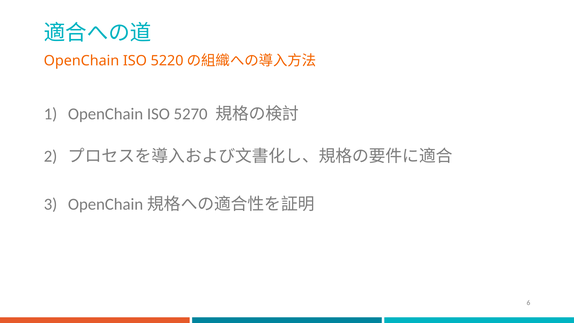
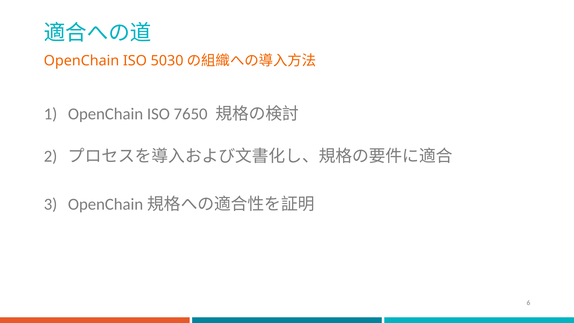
5220: 5220 -> 5030 (167, 61)
5270: 5270 -> 7650 (191, 114)
